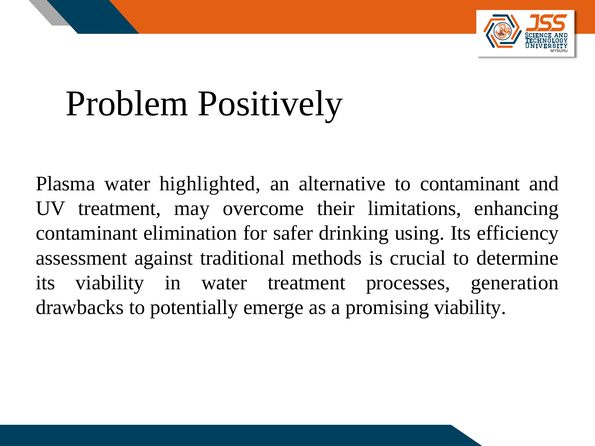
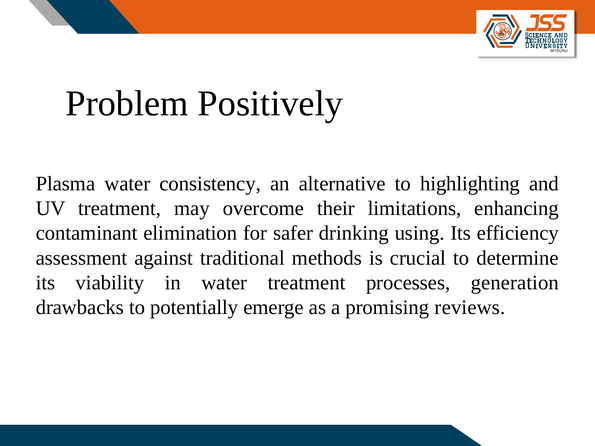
highlighted: highlighted -> consistency (210, 184)
to contaminant: contaminant -> highlighting (470, 184)
promising viability: viability -> reviews (470, 308)
